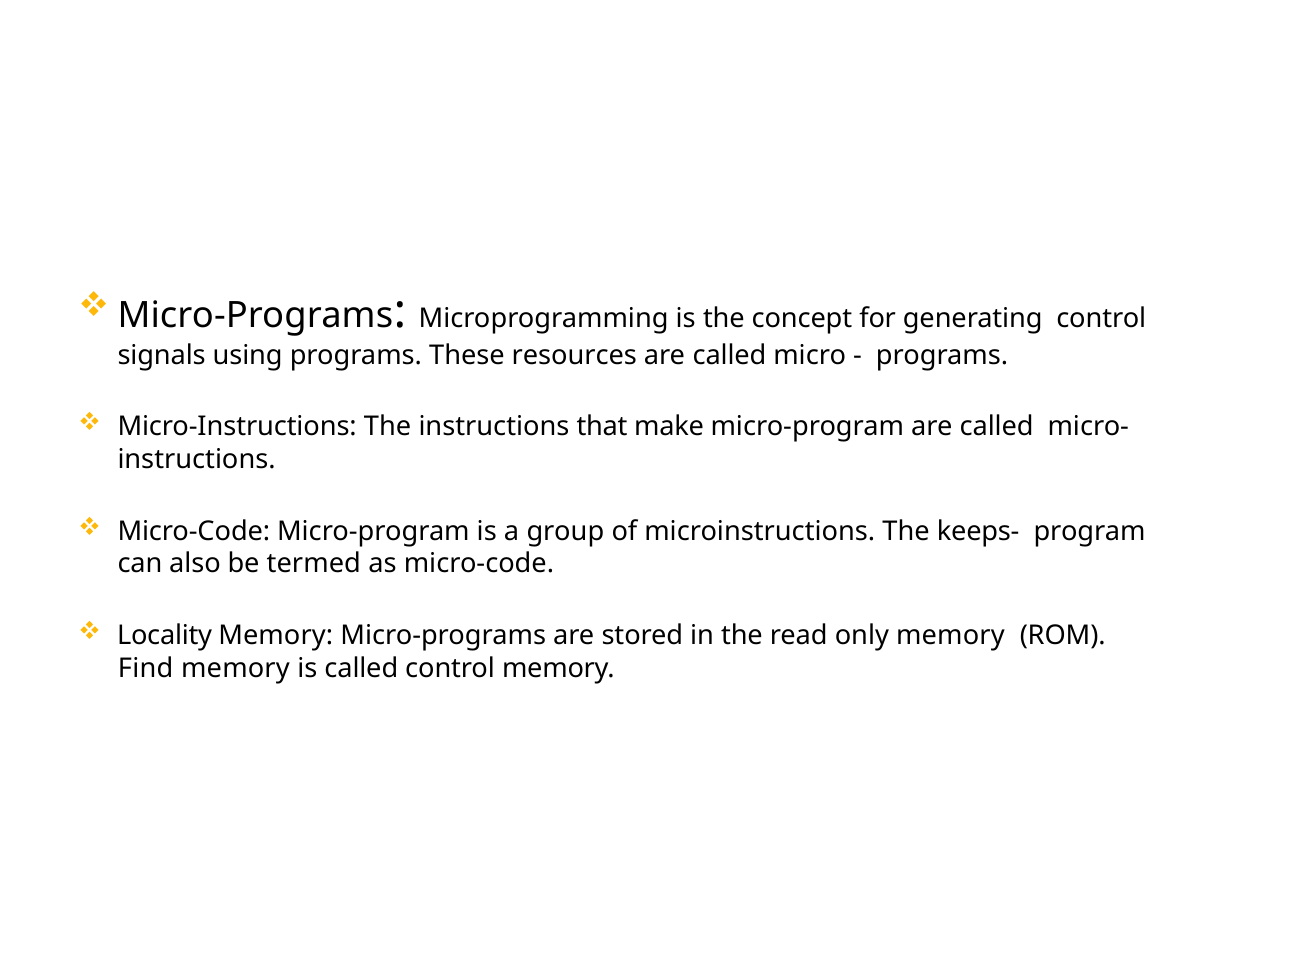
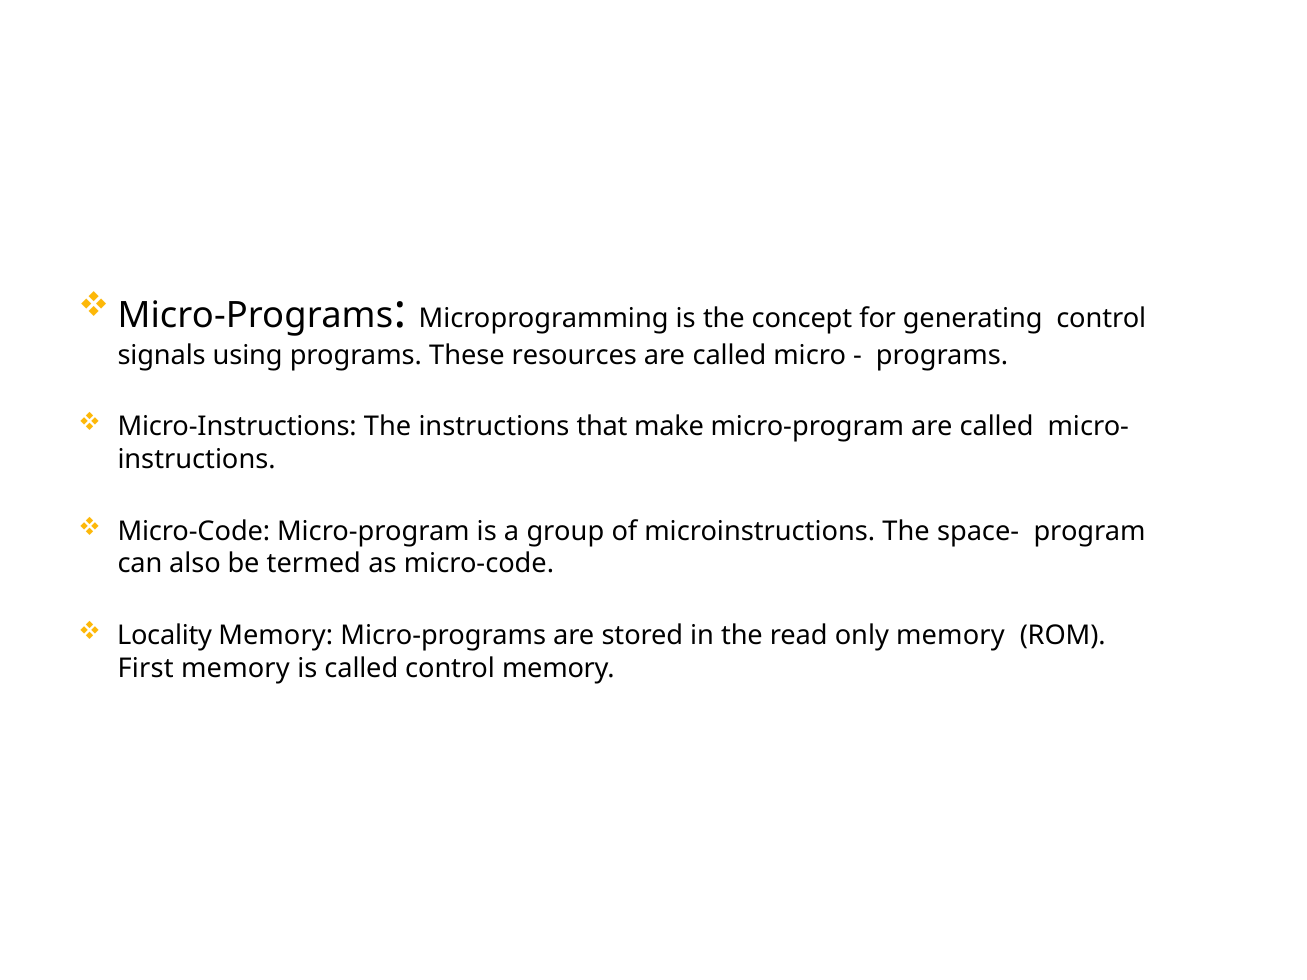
keeps-: keeps- -> space- (978, 531)
Find: Find -> First (146, 668)
